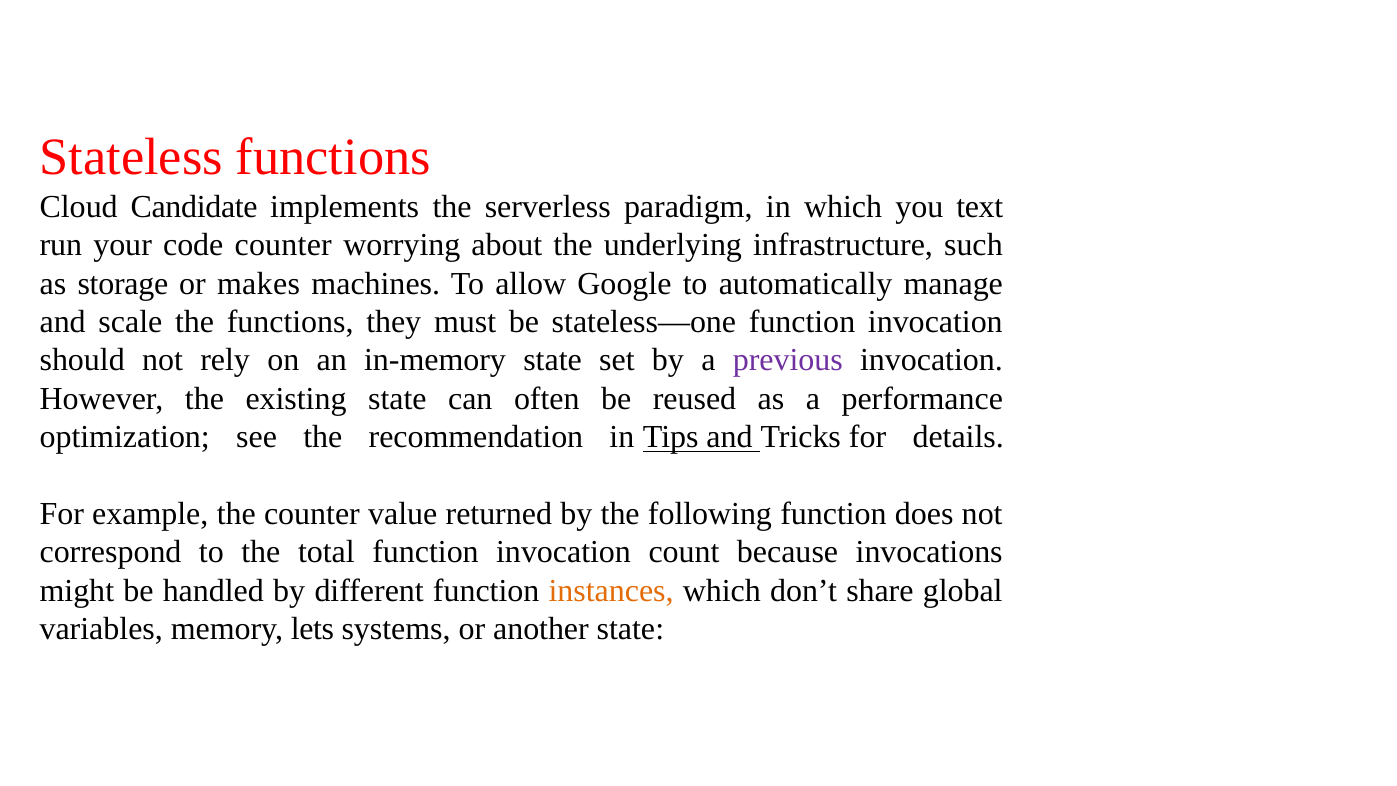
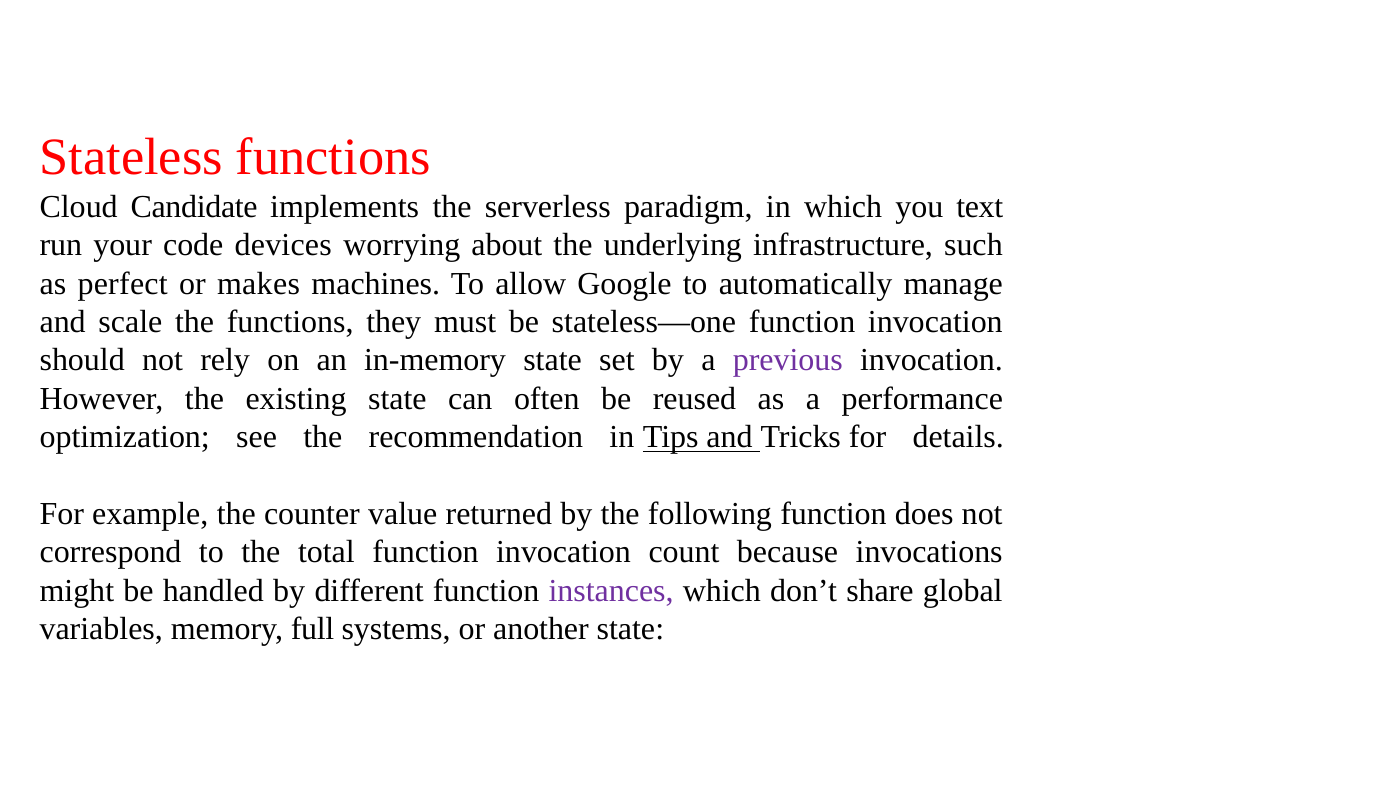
code counter: counter -> devices (283, 245)
storage: storage -> perfect (123, 283)
instances colour: orange -> purple (611, 591)
lets: lets -> full (312, 629)
